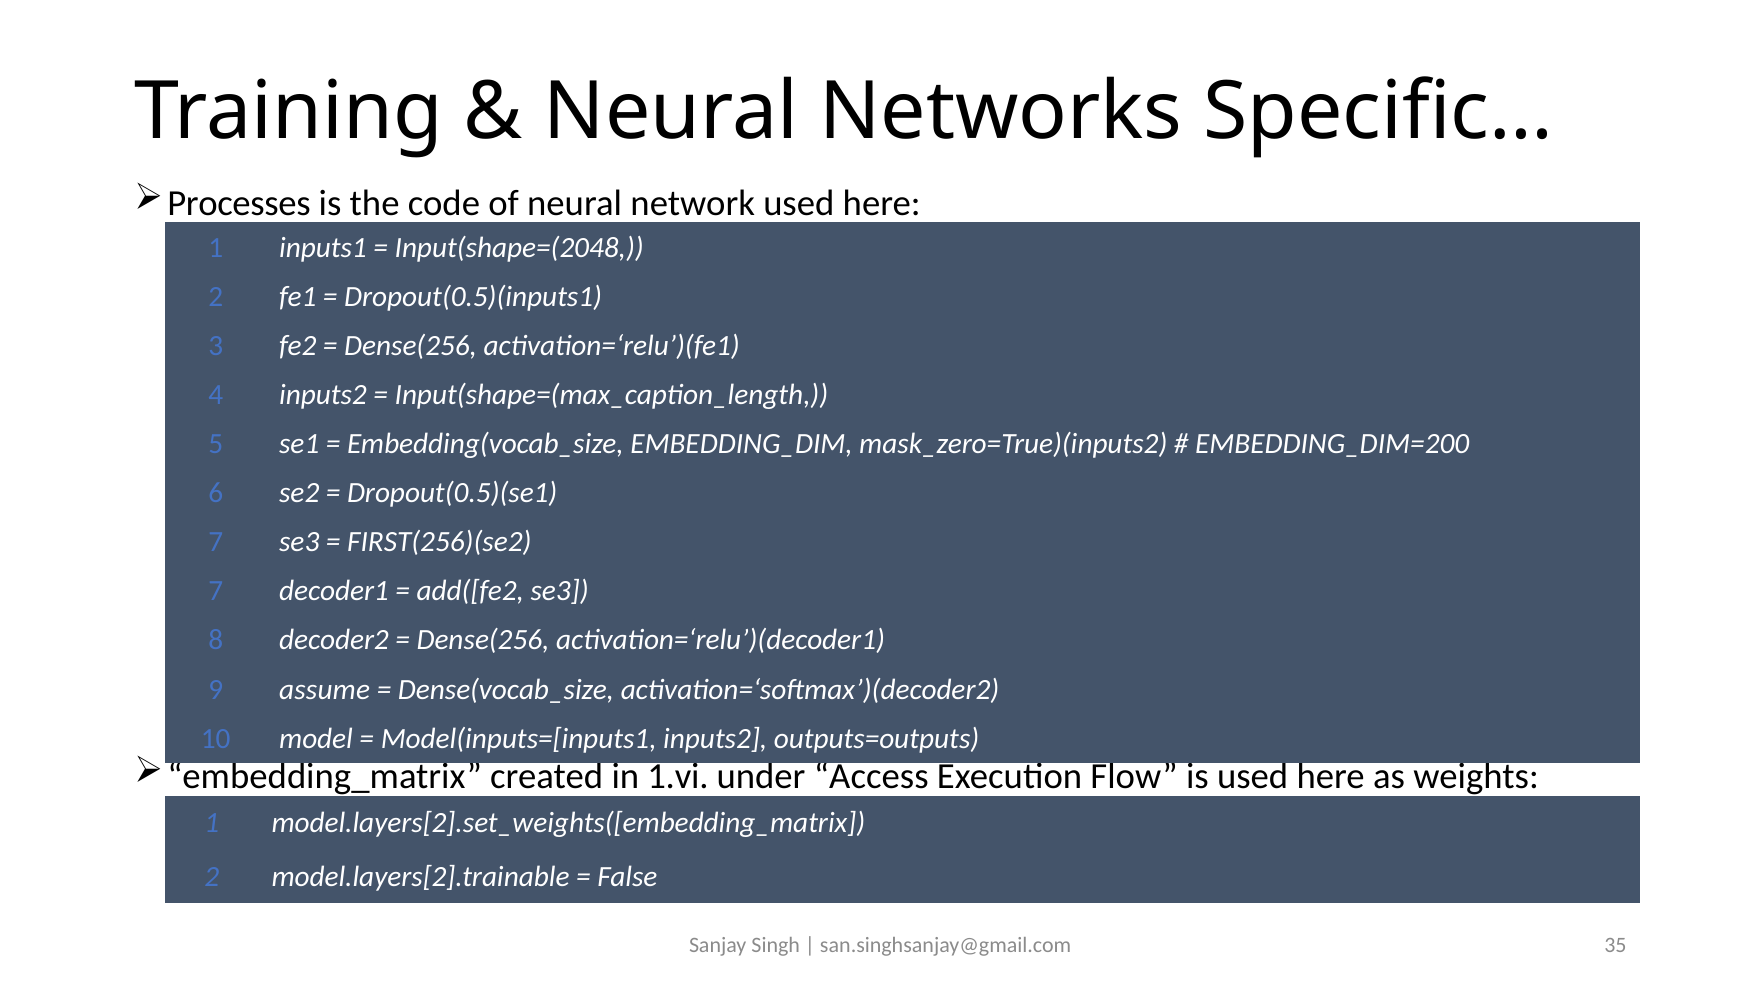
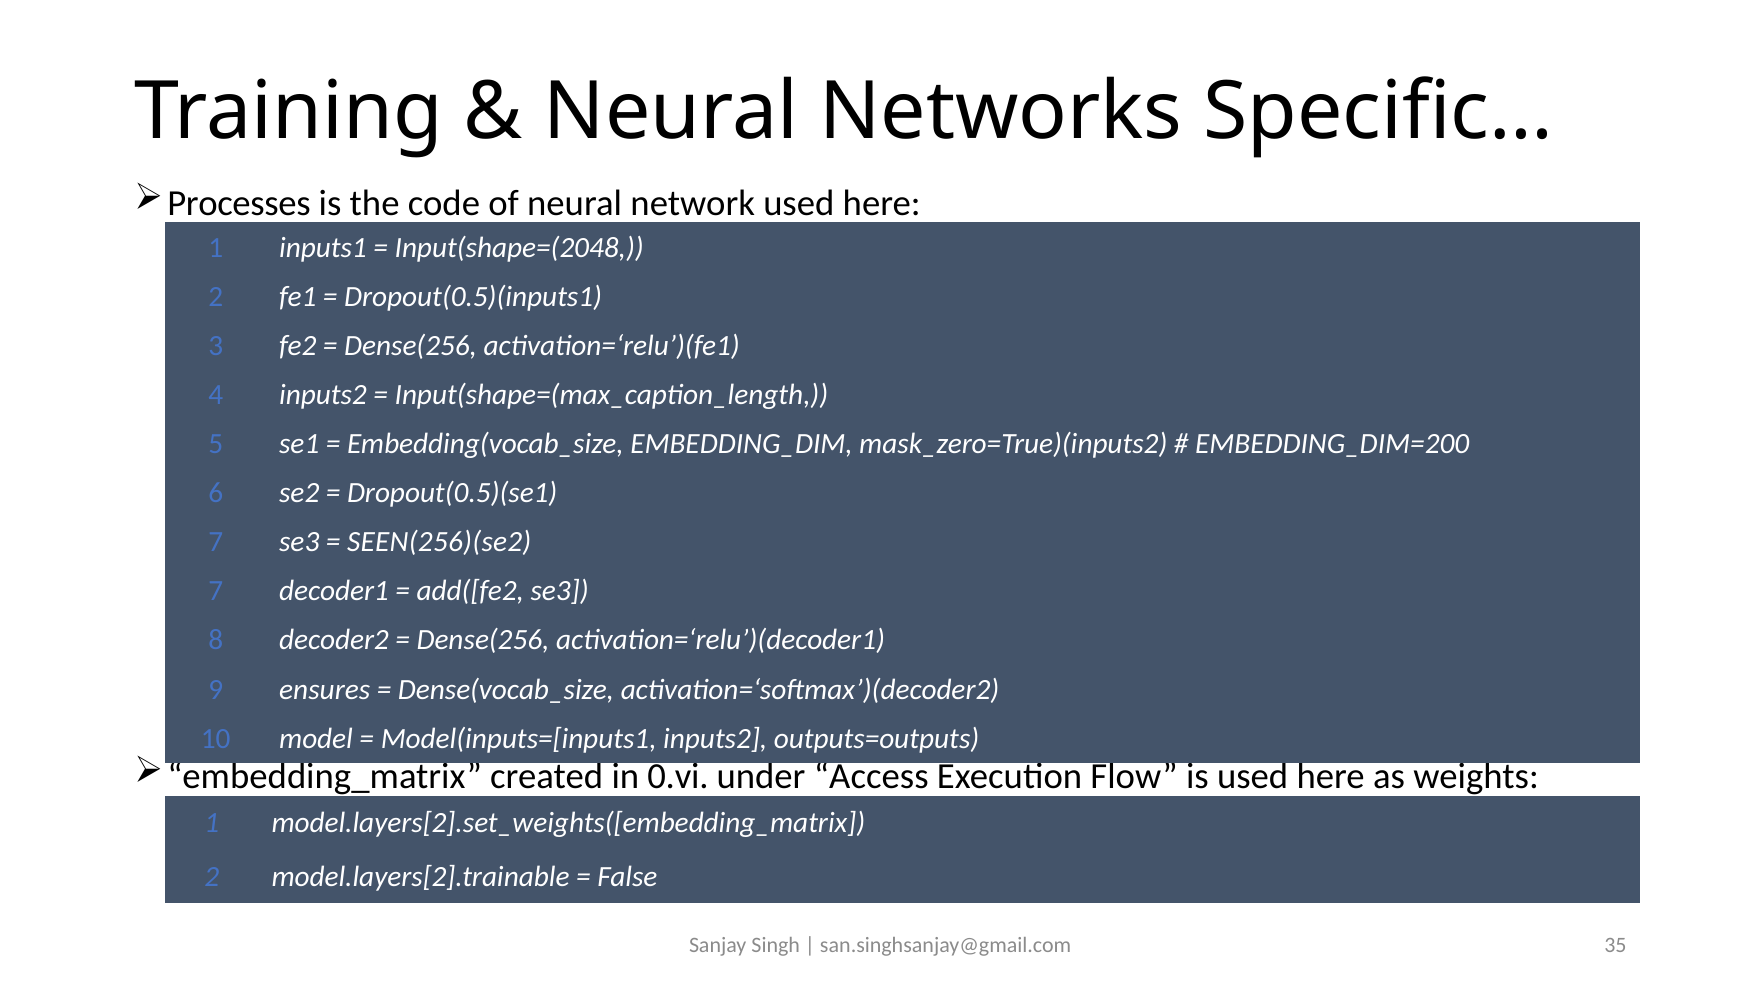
FIRST(256)(se2: FIRST(256)(se2 -> SEEN(256)(se2 (439, 542)
assume: assume -> ensures (325, 690)
1.vi: 1.vi -> 0.vi (678, 777)
